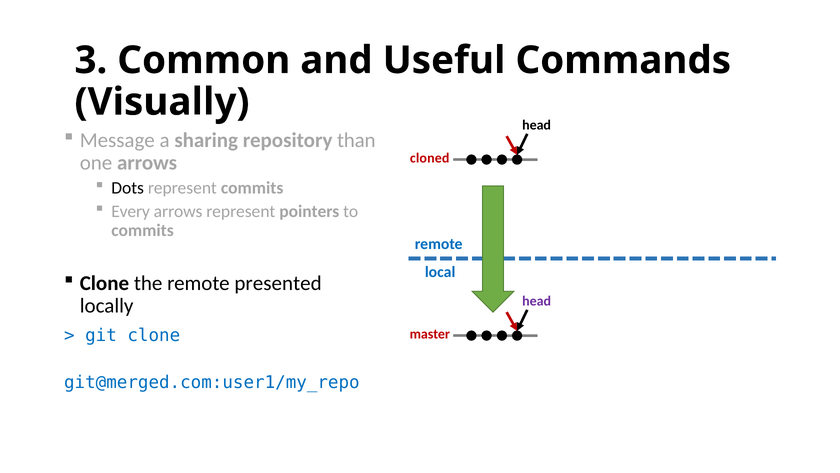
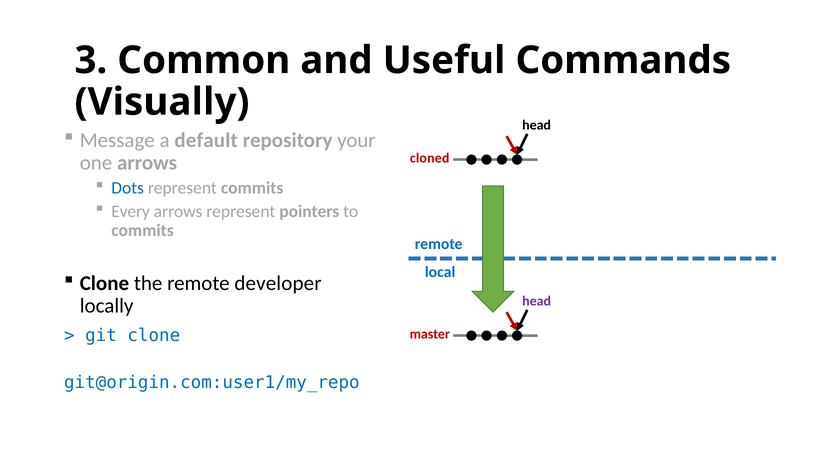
sharing: sharing -> default (206, 140)
than: than -> your (356, 140)
Dots colour: black -> blue (128, 188)
presented: presented -> developer (278, 283)
git@merged.com:user1/my_repo: git@merged.com:user1/my_repo -> git@origin.com:user1/my_repo (212, 382)
